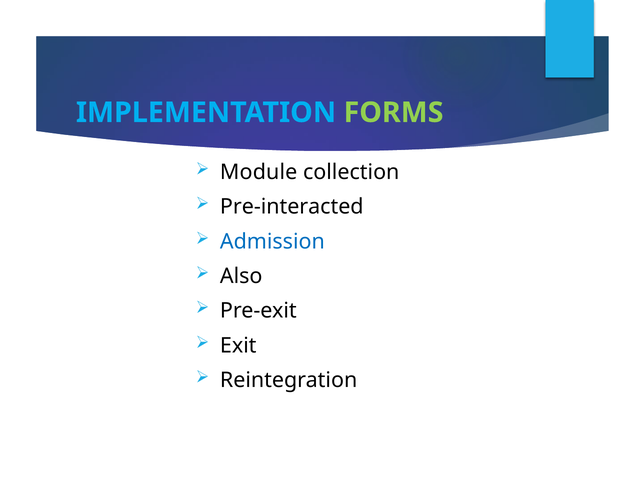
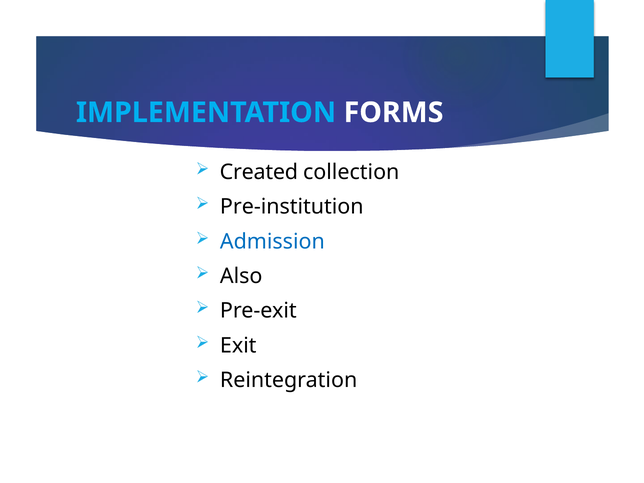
FORMS colour: light green -> white (394, 113)
Module: Module -> Created (259, 172)
Pre-interacted: Pre-interacted -> Pre-institution (292, 207)
